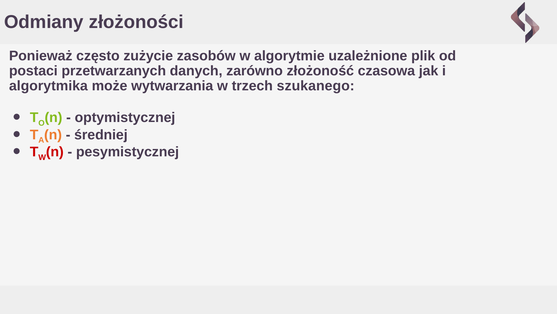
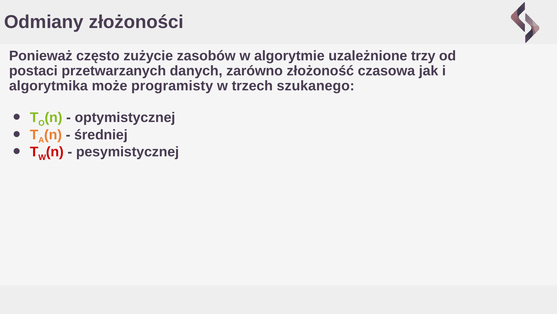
plik: plik -> trzy (423, 56)
wytwarzania: wytwarzania -> programisty (172, 86)
